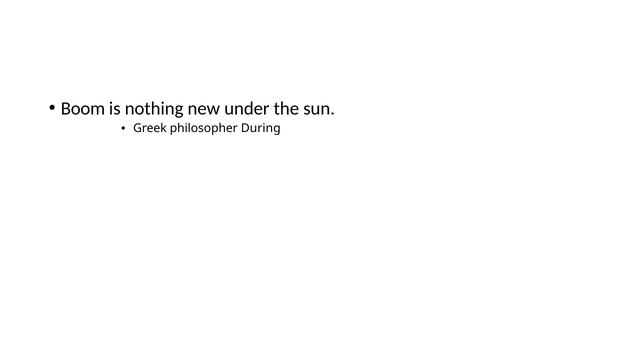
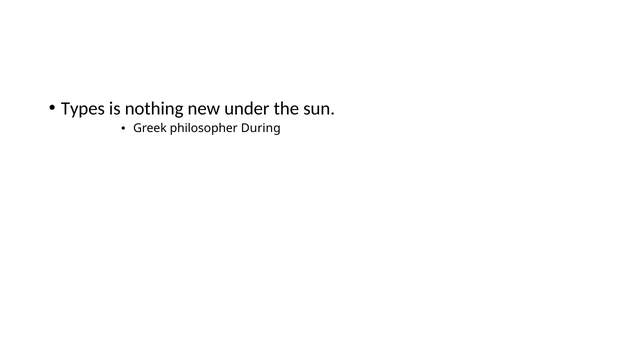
Boom: Boom -> Types (83, 109)
